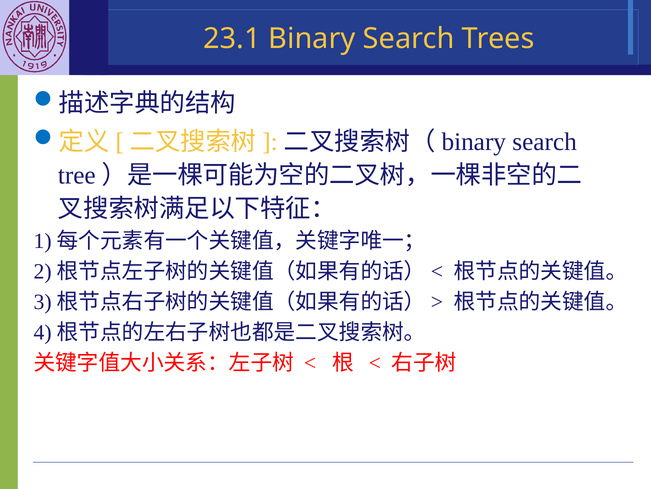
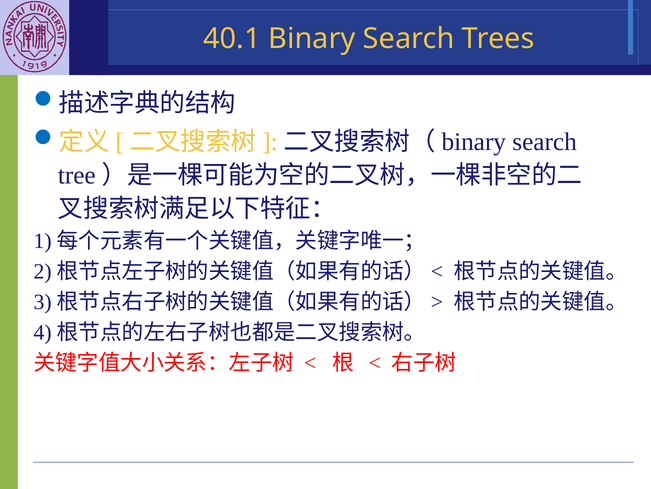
23.1: 23.1 -> 40.1 (232, 39)
